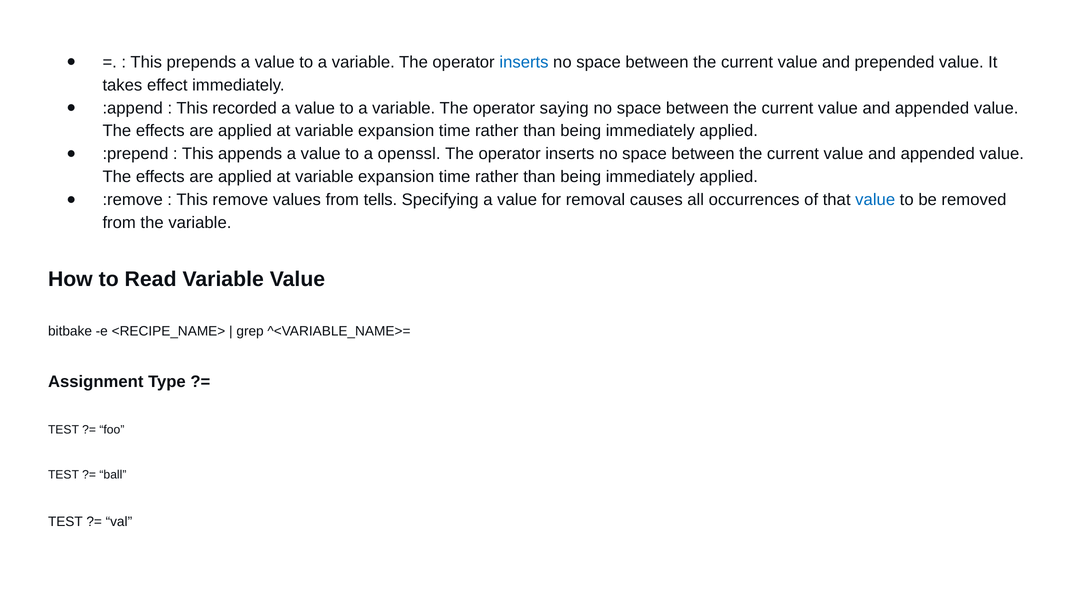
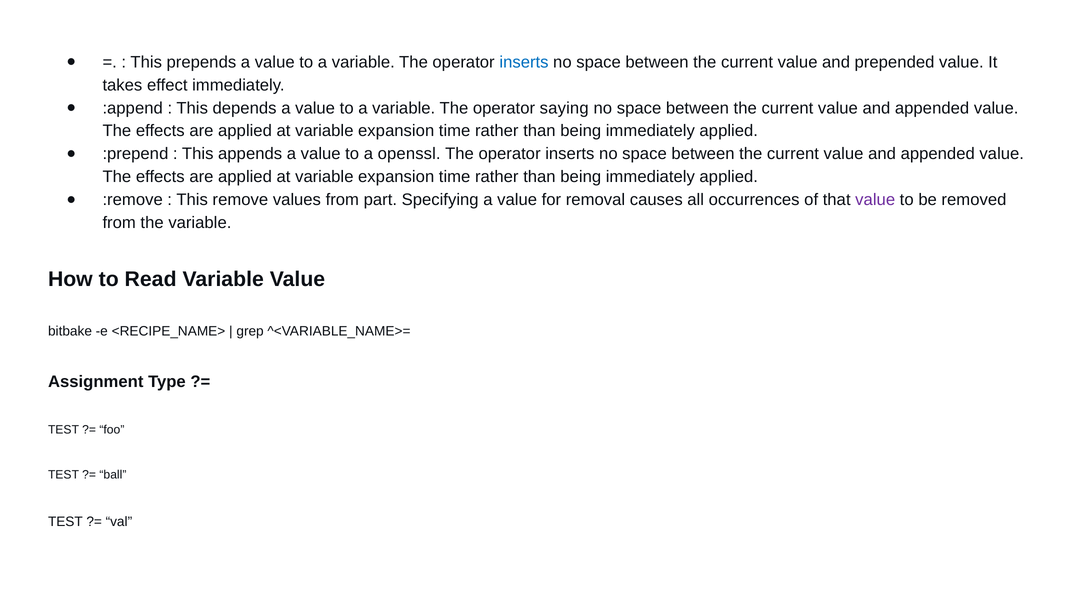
recorded: recorded -> depends (245, 108)
tells: tells -> part (380, 200)
value colour: blue -> purple (875, 200)
